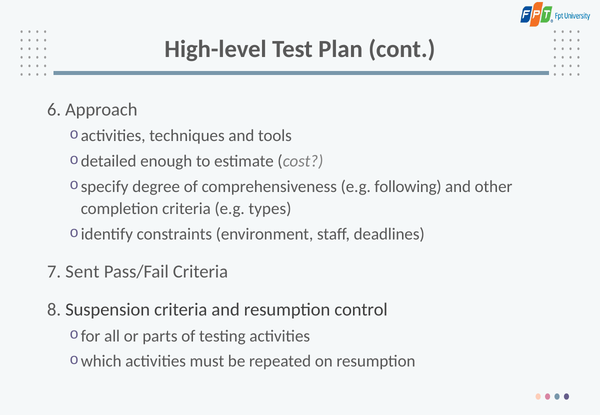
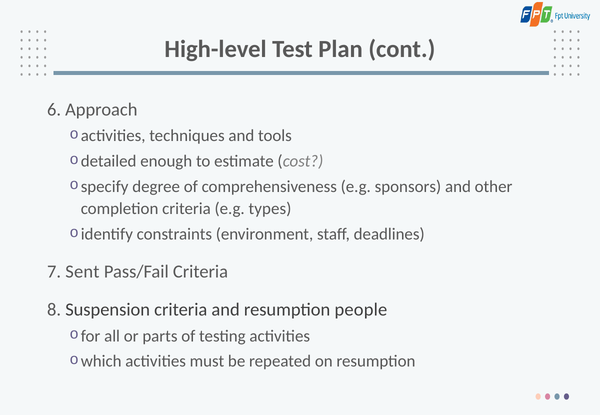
following: following -> sponsors (408, 187)
control: control -> people (361, 310)
